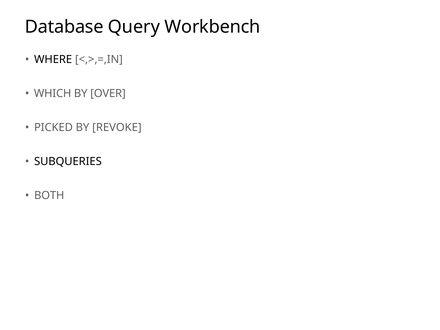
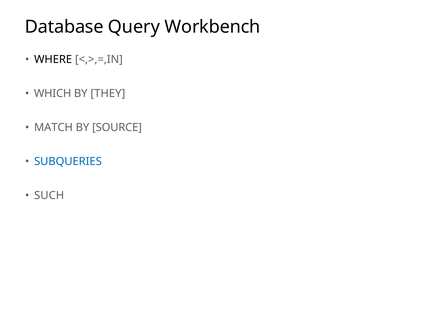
OVER: OVER -> THEY (108, 94)
PICKED: PICKED -> MATCH (53, 128)
REVOKE: REVOKE -> SOURCE (117, 128)
SUBQUERIES colour: black -> blue (68, 162)
BOTH: BOTH -> SUCH (49, 196)
